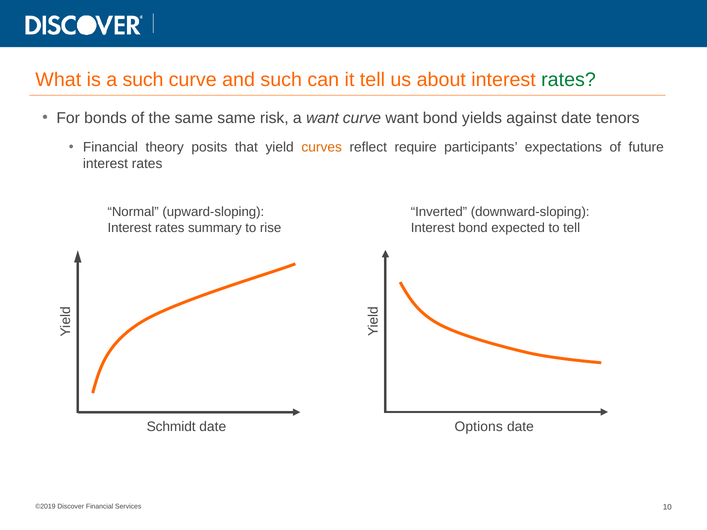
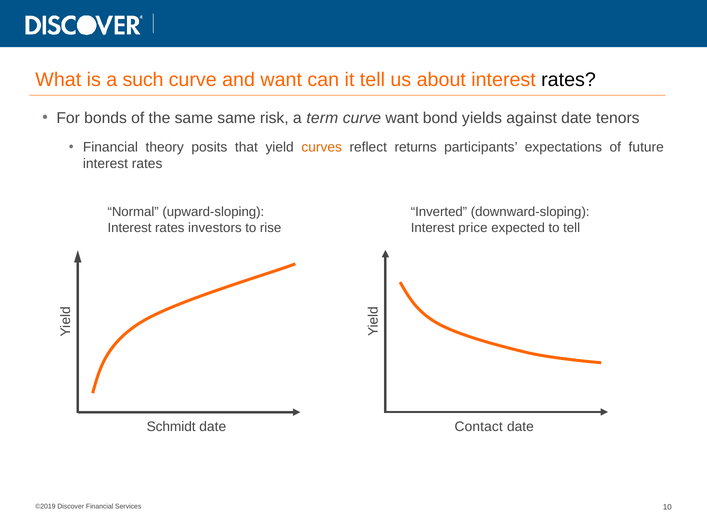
and such: such -> want (281, 80)
rates colour: green -> black (569, 80)
a want: want -> term (322, 118)
require: require -> returns (416, 147)
summary: summary -> investors (215, 228)
Interest bond: bond -> price (473, 228)
Options: Options -> Contact (479, 427)
